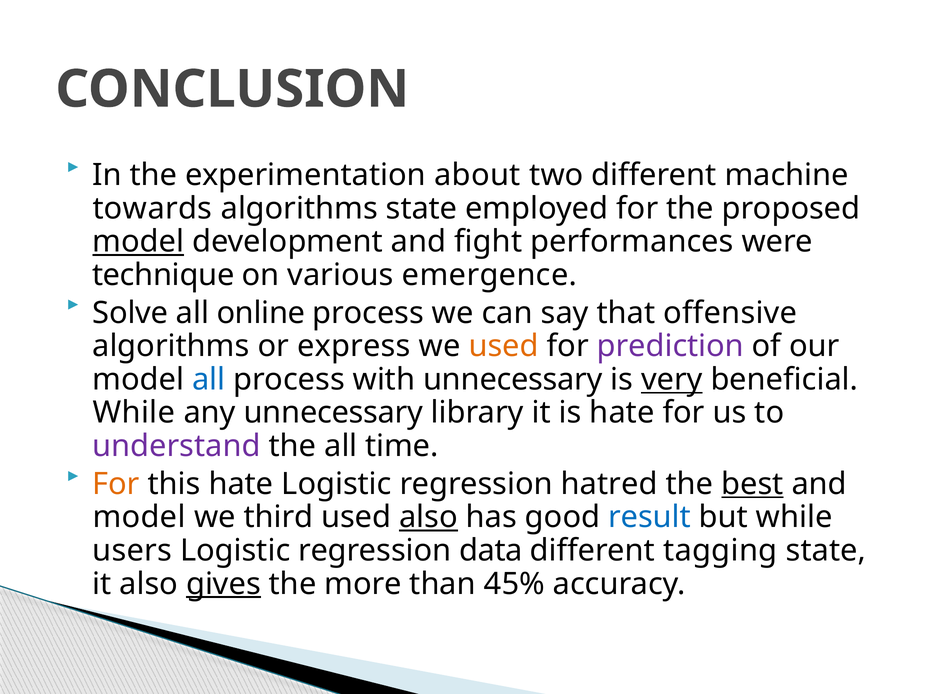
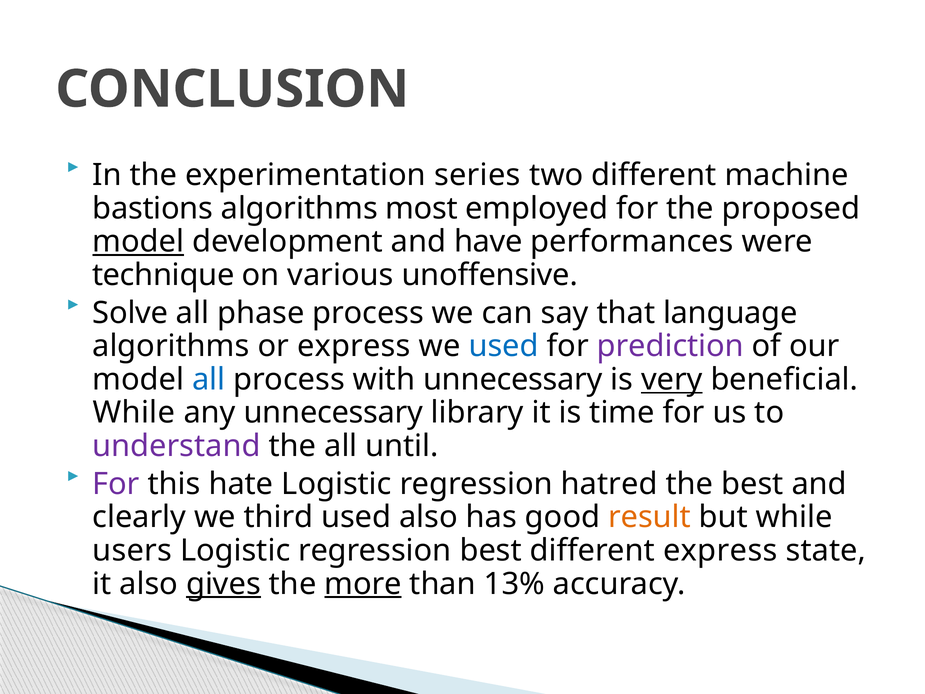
about: about -> series (477, 175)
towards: towards -> bastions (153, 208)
algorithms state: state -> most (422, 208)
fight: fight -> have (488, 242)
emergence: emergence -> unoffensive (490, 275)
online: online -> phase (261, 313)
offensive: offensive -> language (730, 313)
used colour: orange -> blue (504, 346)
is hate: hate -> time (622, 413)
time: time -> until (402, 446)
For colour: orange -> purple (116, 484)
best underline: present -> none (752, 484)
model: model -> clearly (139, 517)
also underline: present -> none (429, 517)
result colour: blue -> orange (649, 517)
regression data: data -> best (491, 550)
different tagging: tagging -> express (720, 550)
more underline: none -> present (363, 584)
45%: 45% -> 13% (514, 584)
